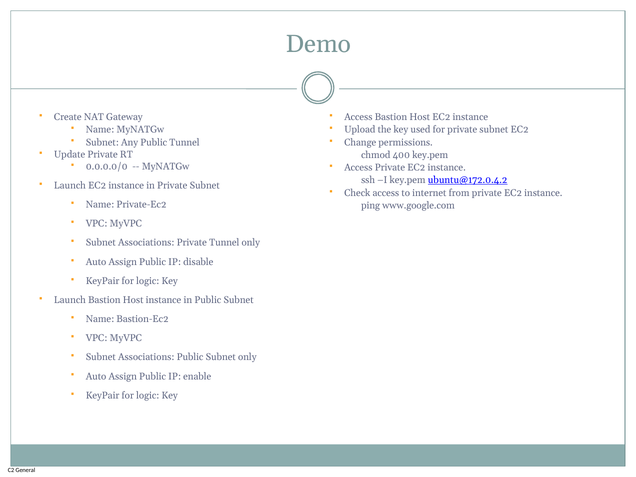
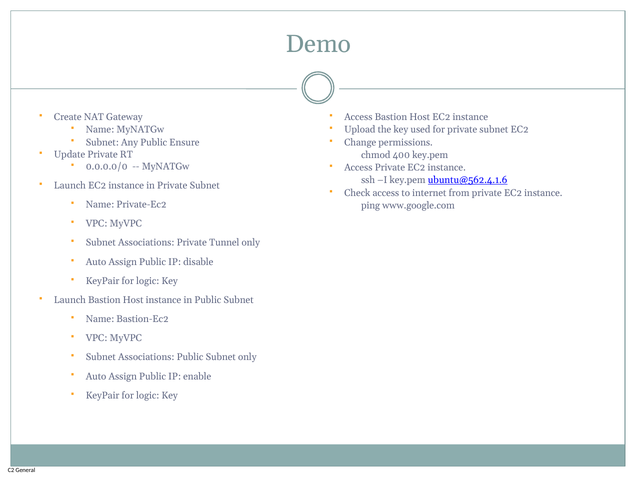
Public Tunnel: Tunnel -> Ensure (184, 142)
ubuntu@172.0.4.2: ubuntu@172.0.4.2 -> ubuntu@562.4.1.6 (468, 180)
